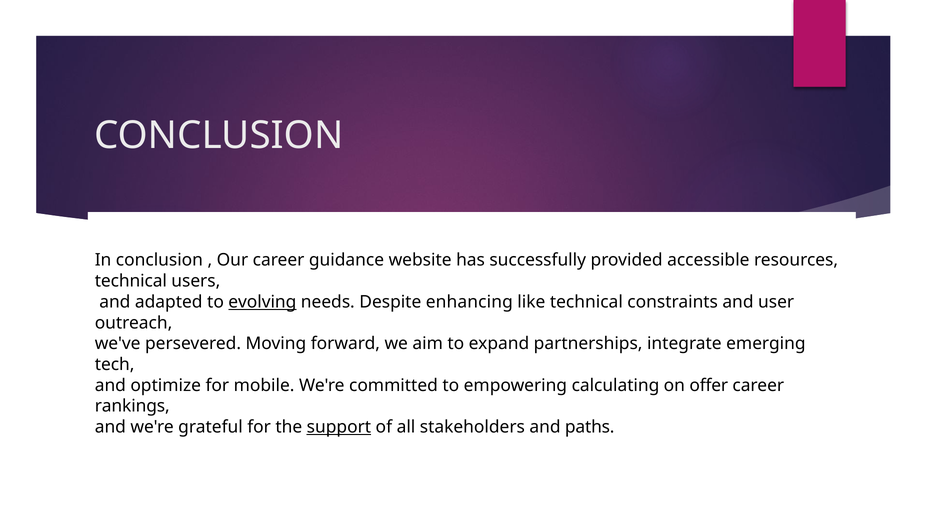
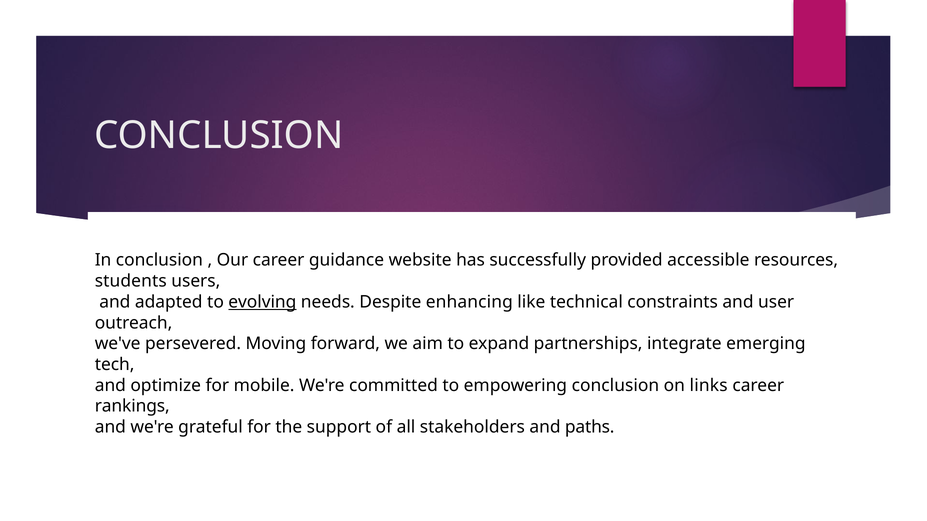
technical: technical -> students (131, 281)
empowering calculating: calculating -> conclusion (615, 386)
offer: offer -> links (709, 386)
support underline: present -> none (339, 427)
